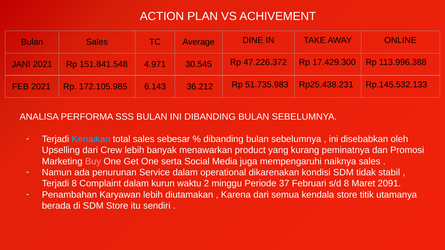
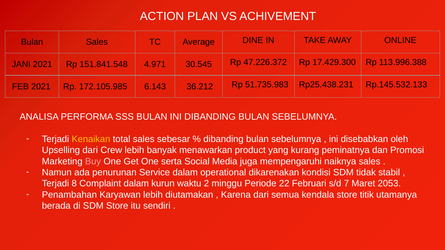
Kenaikan colour: light blue -> yellow (91, 139)
37: 37 -> 22 (284, 184)
s/d 8: 8 -> 7 (346, 184)
2091: 2091 -> 2053 (389, 184)
